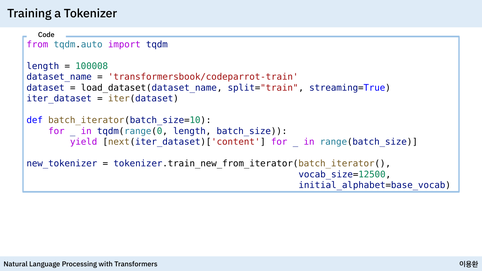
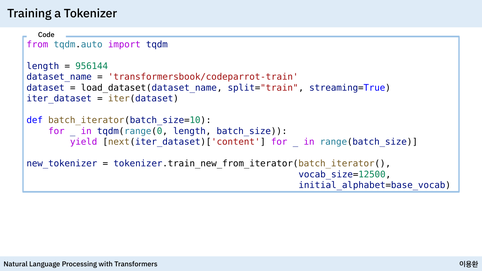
100008: 100008 -> 956144 (92, 66)
